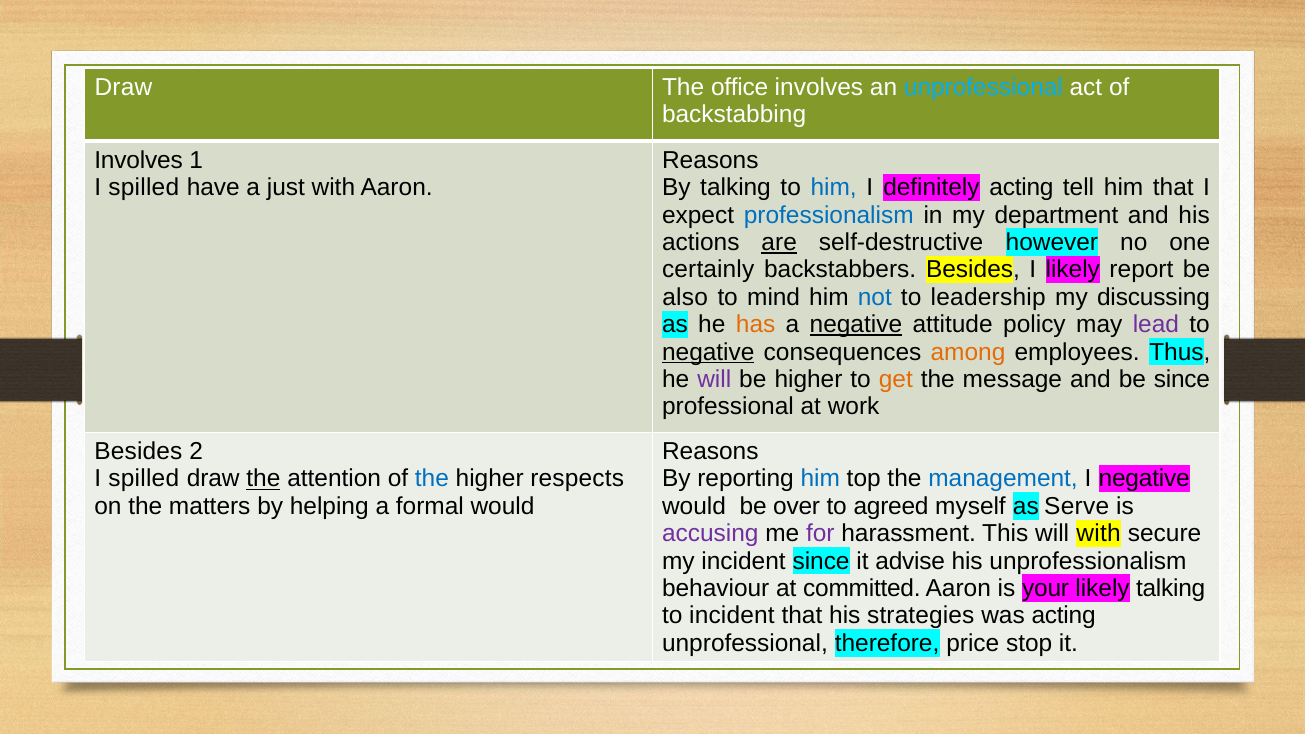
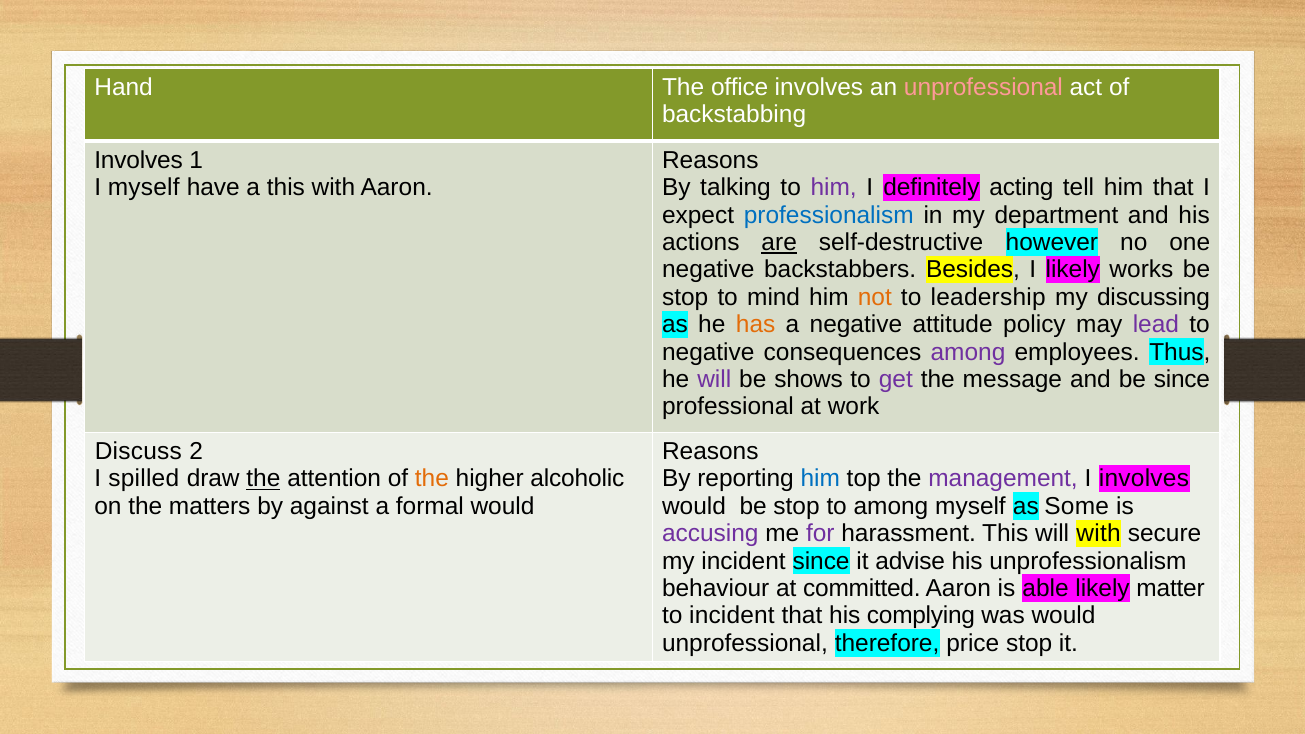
Draw: Draw -> Hand (124, 87)
unprofessional colour: light blue -> pink (983, 87)
spilled: spilled -> myself (144, 188)
a just: just -> this (286, 188)
him colour: blue -> purple (834, 188)
certainly: certainly -> negative (708, 270)
report: report -> works (1141, 270)
also: also -> stop (685, 297)
not colour: blue -> orange (875, 297)
negative underline: present -> none (856, 325)
negative underline: present -> none (708, 352)
among colour: orange -> purple (968, 352)
be higher: higher -> shows (809, 379)
get colour: orange -> purple (896, 379)
Besides: Besides -> Discuss (138, 452)
the colour: blue -> orange (432, 479)
respects: respects -> alcoholic (577, 479)
management colour: blue -> purple (1003, 479)
I negative: negative -> involves (1144, 479)
helping: helping -> against (329, 506)
would be over: over -> stop (797, 506)
to agreed: agreed -> among (891, 506)
Serve: Serve -> Some (1077, 506)
your: your -> able (1046, 588)
likely talking: talking -> matter (1171, 588)
strategies: strategies -> complying (921, 616)
was acting: acting -> would (1063, 616)
